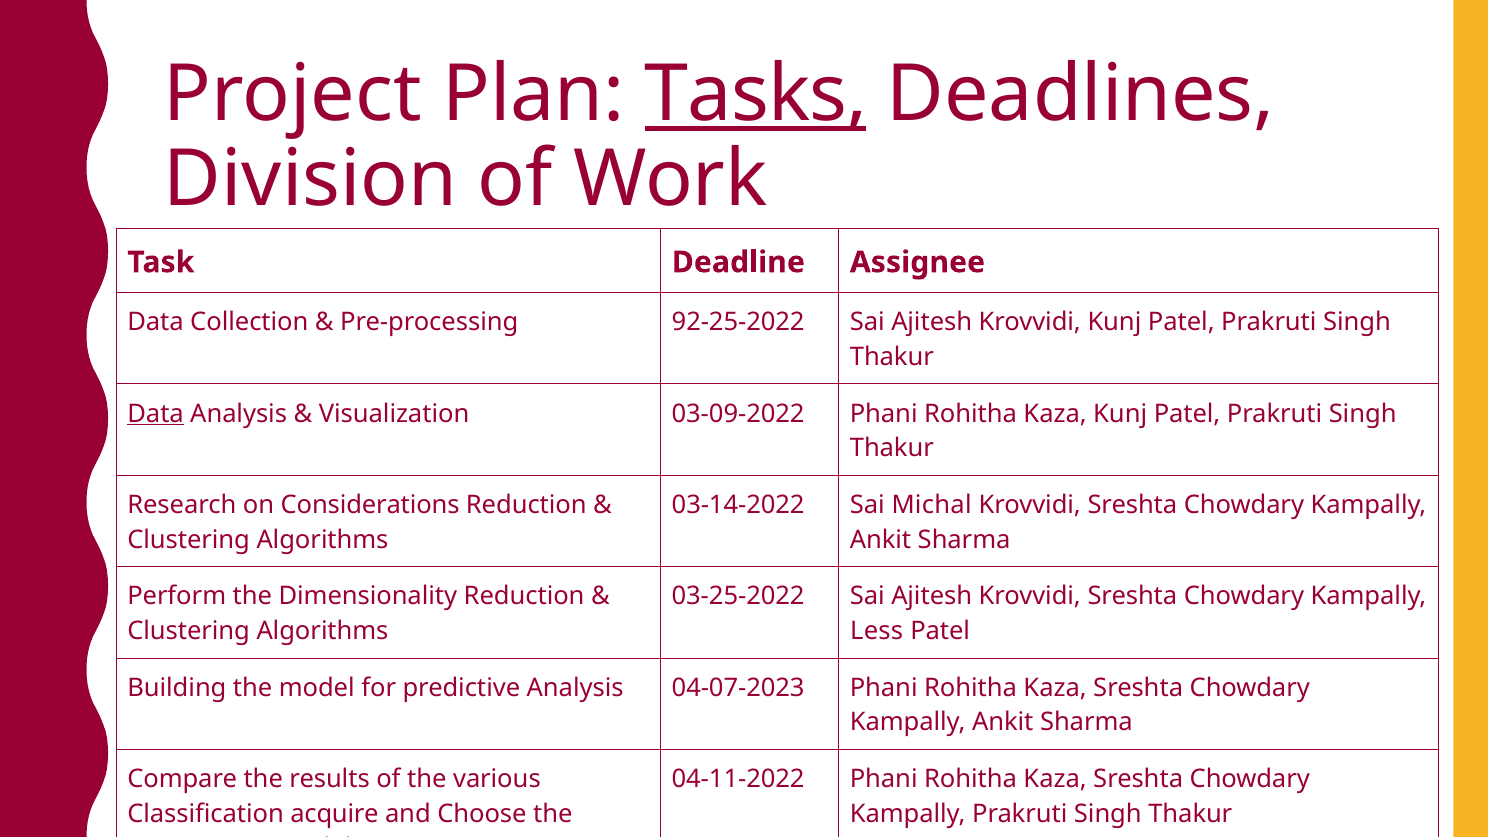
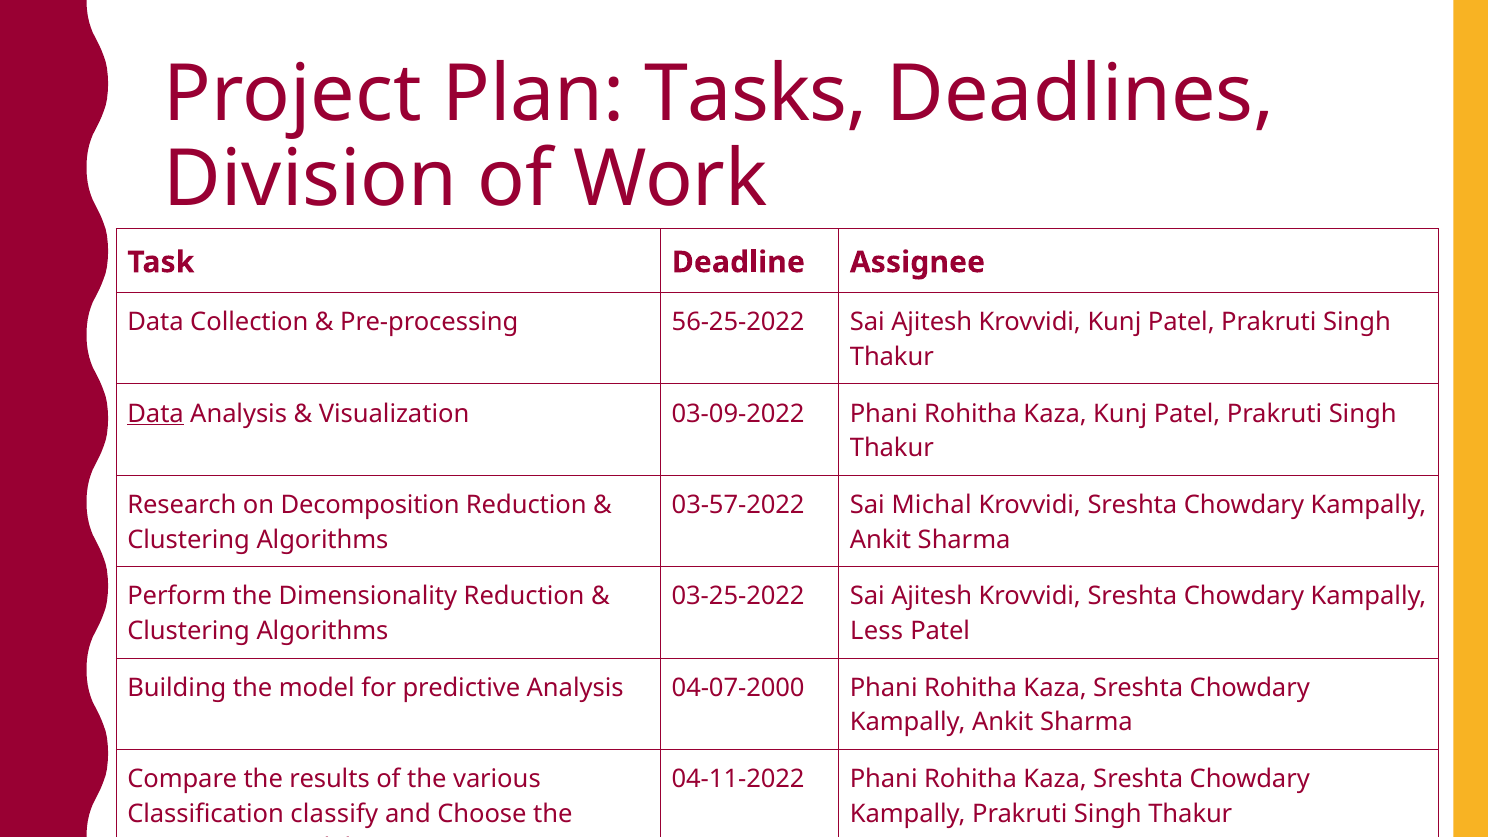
Tasks underline: present -> none (756, 94)
92-25-2022: 92-25-2022 -> 56-25-2022 (738, 322)
Considerations: Considerations -> Decomposition (370, 505)
03-14-2022: 03-14-2022 -> 03-57-2022 (738, 505)
04-07-2023: 04-07-2023 -> 04-07-2000 (738, 688)
acquire: acquire -> classify (334, 814)
